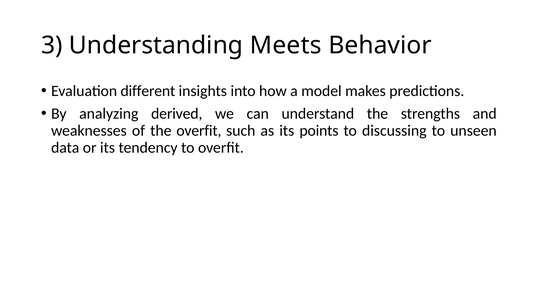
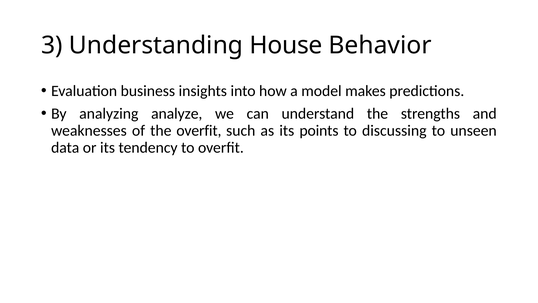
Meets: Meets -> House (286, 45)
different: different -> business (148, 91)
derived: derived -> analyze (177, 114)
